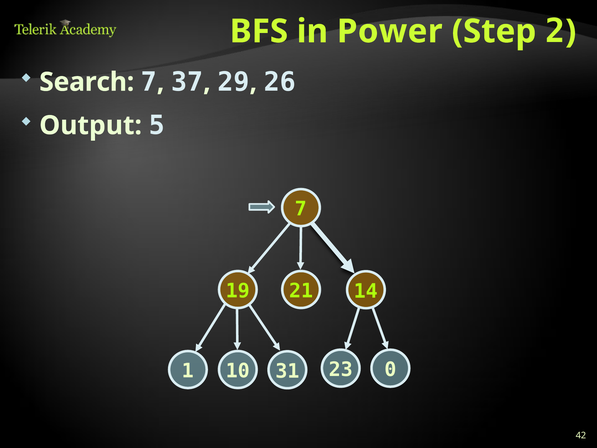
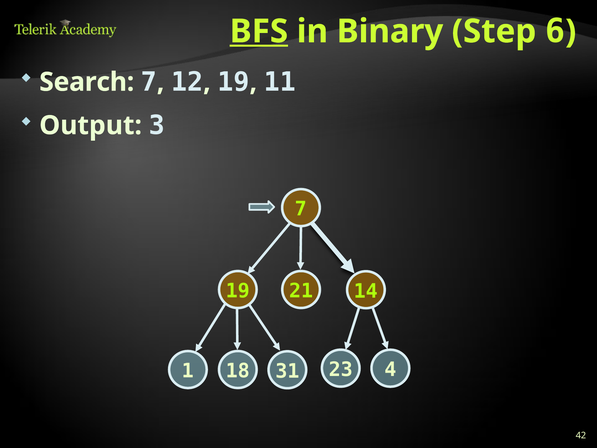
BFS underline: none -> present (259, 31)
Power: Power -> Binary (390, 31)
2: 2 -> 6 (555, 31)
37: 37 -> 12 (187, 82)
29: 29 -> 19 (234, 82)
26: 26 -> 11 (280, 82)
5: 5 -> 3 (157, 125)
0: 0 -> 4 (390, 369)
10: 10 -> 18 (238, 371)
